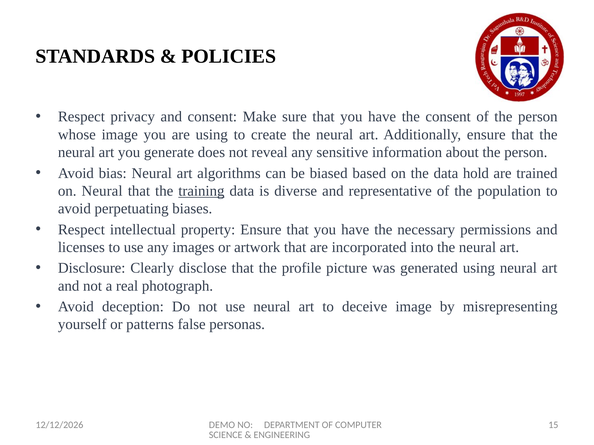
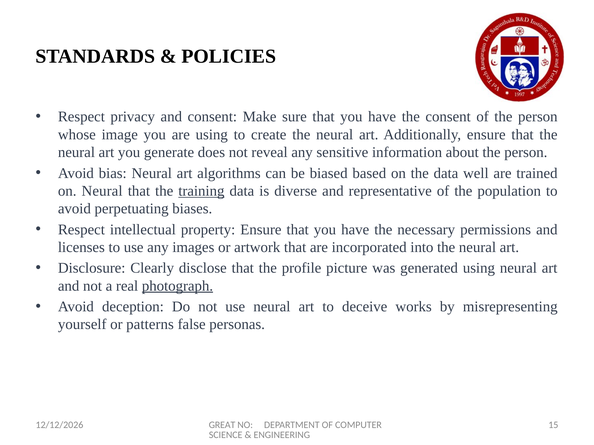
hold: hold -> well (476, 173)
photograph underline: none -> present (177, 286)
deceive image: image -> works (414, 307)
DEMO: DEMO -> GREAT (222, 425)
